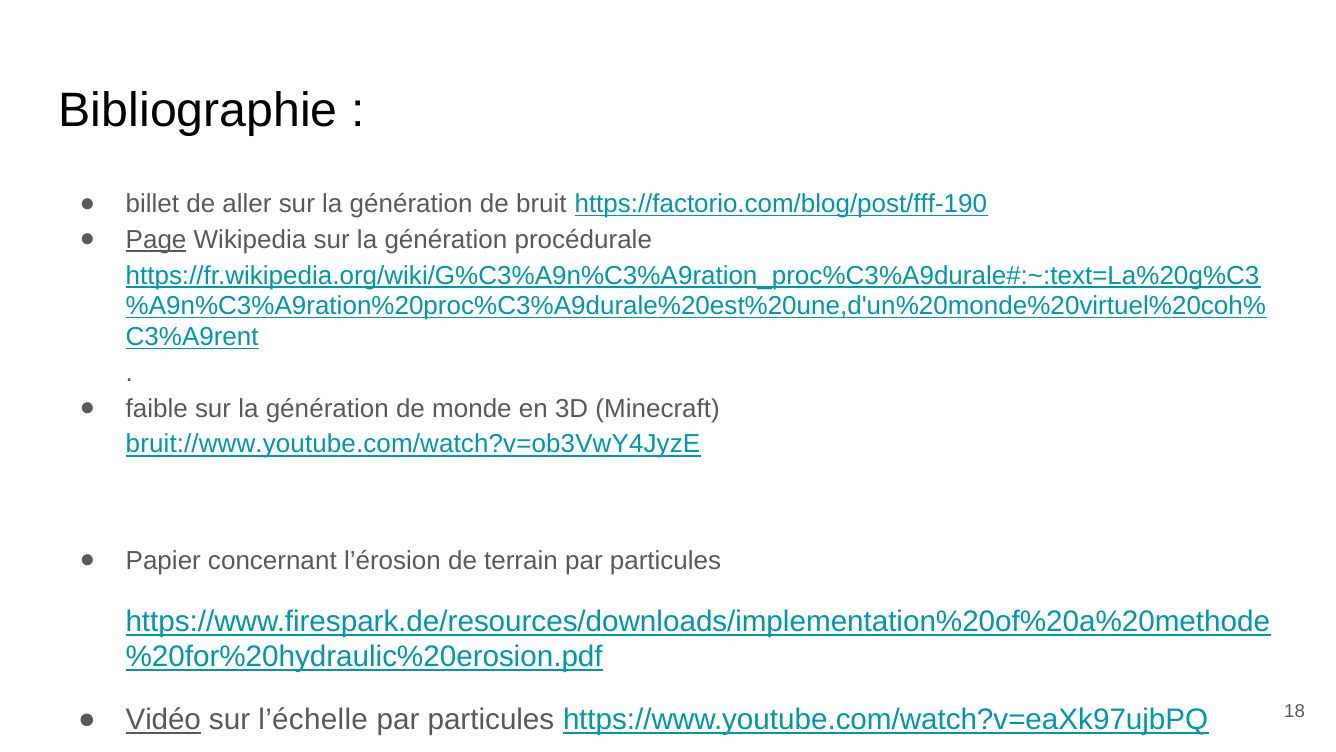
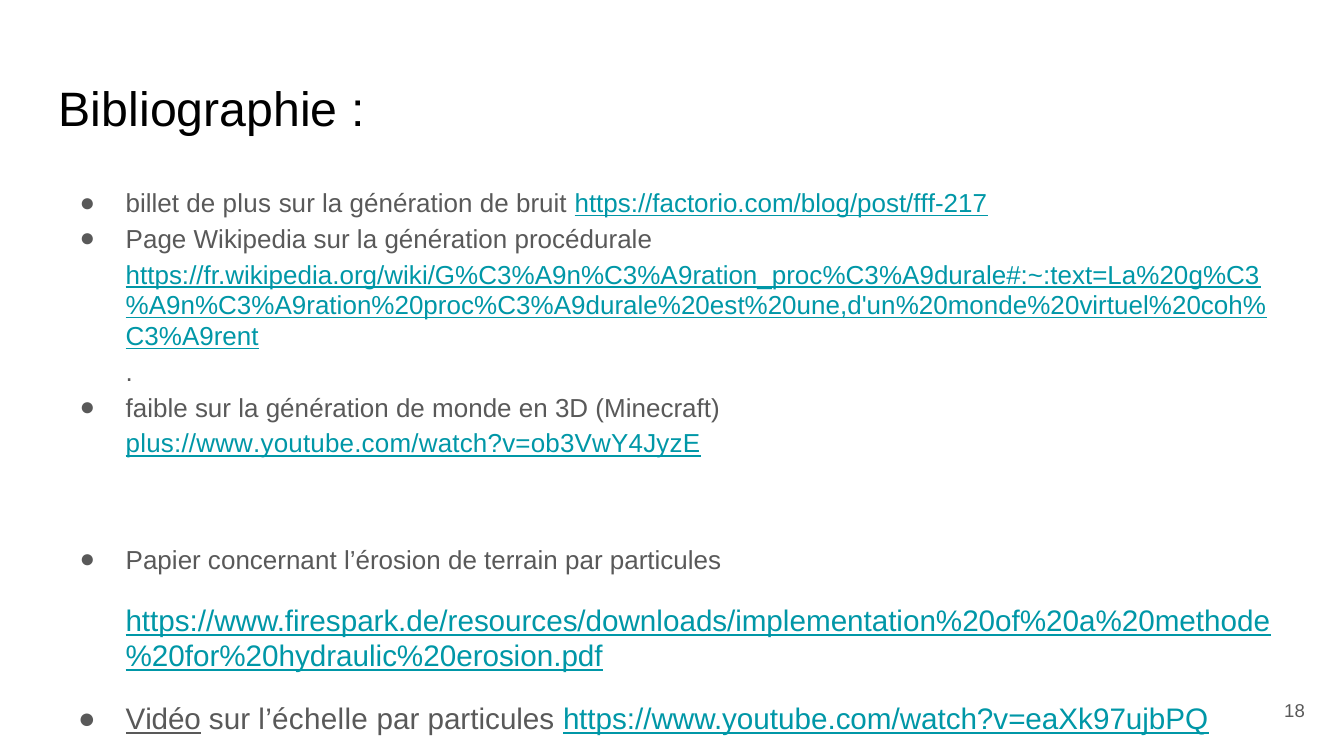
aller: aller -> plus (247, 204)
https://factorio.com/blog/post/fff-190: https://factorio.com/blog/post/fff-190 -> https://factorio.com/blog/post/fff-217 (781, 204)
Page underline: present -> none (156, 240)
bruit://www.youtube.com/watch?v=ob3VwY4JyzE: bruit://www.youtube.com/watch?v=ob3VwY4JyzE -> plus://www.youtube.com/watch?v=ob3VwY4JyzE (413, 444)
